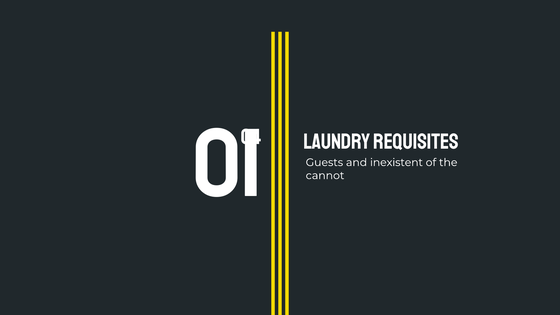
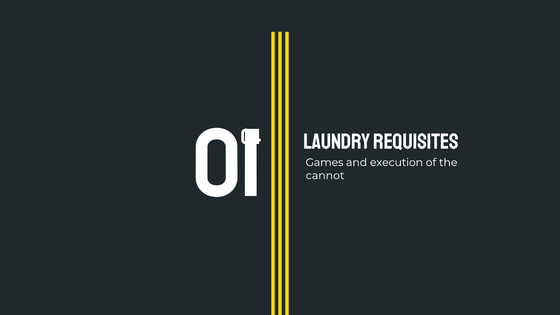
Guests: Guests -> Games (324, 162)
inexistent: inexistent -> execution (396, 162)
